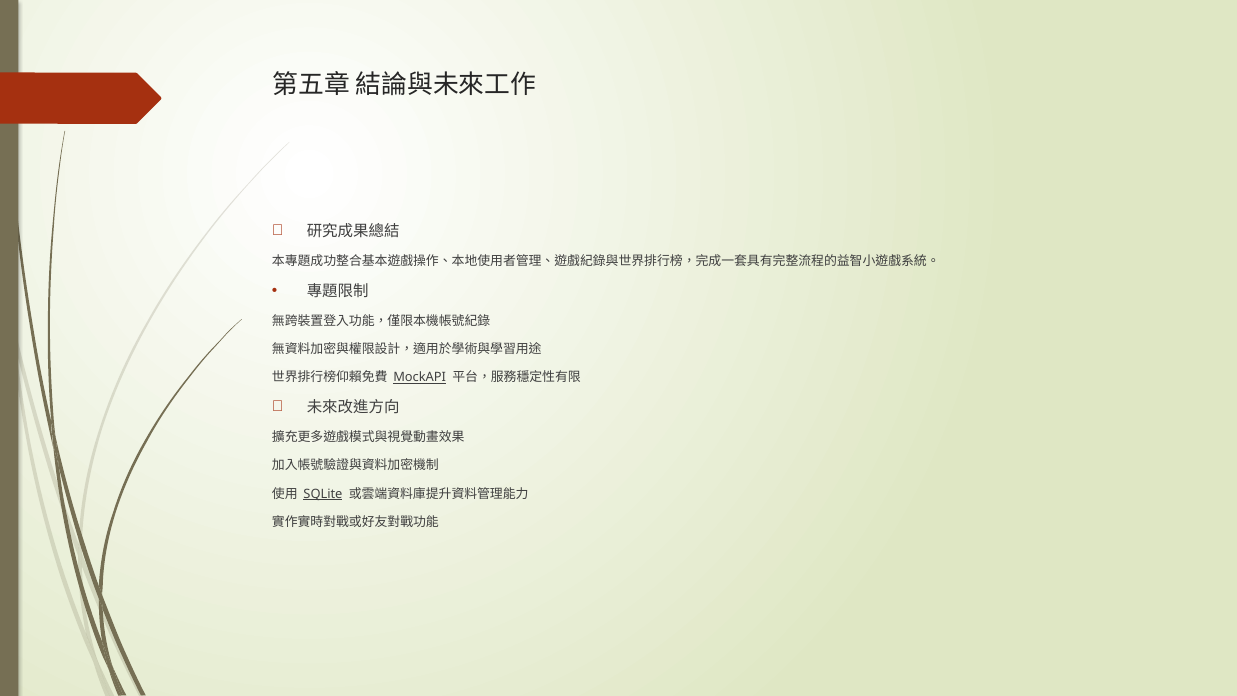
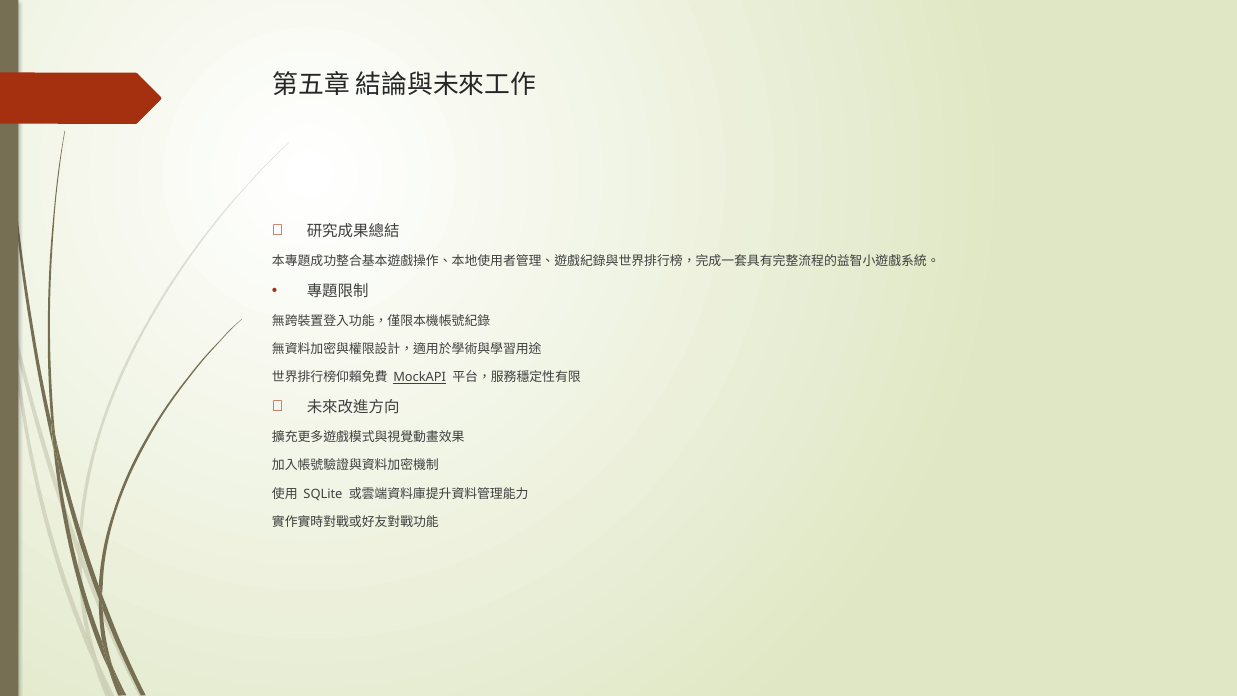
SQLite underline: present -> none (323, 494)
